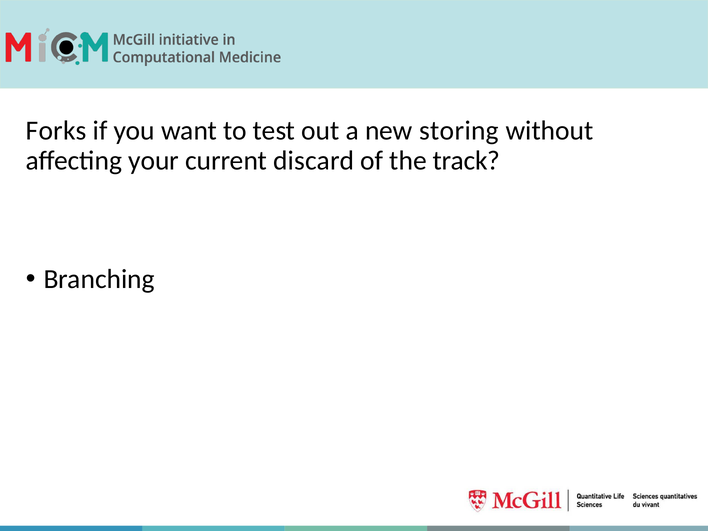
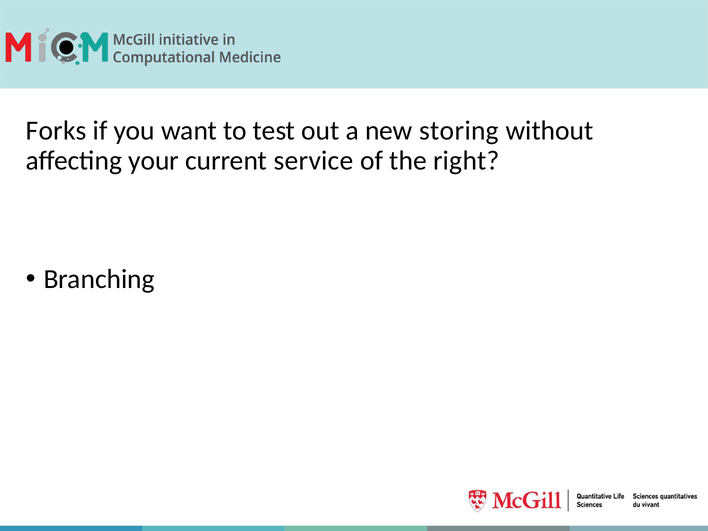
discard: discard -> service (314, 161)
track: track -> right (466, 161)
